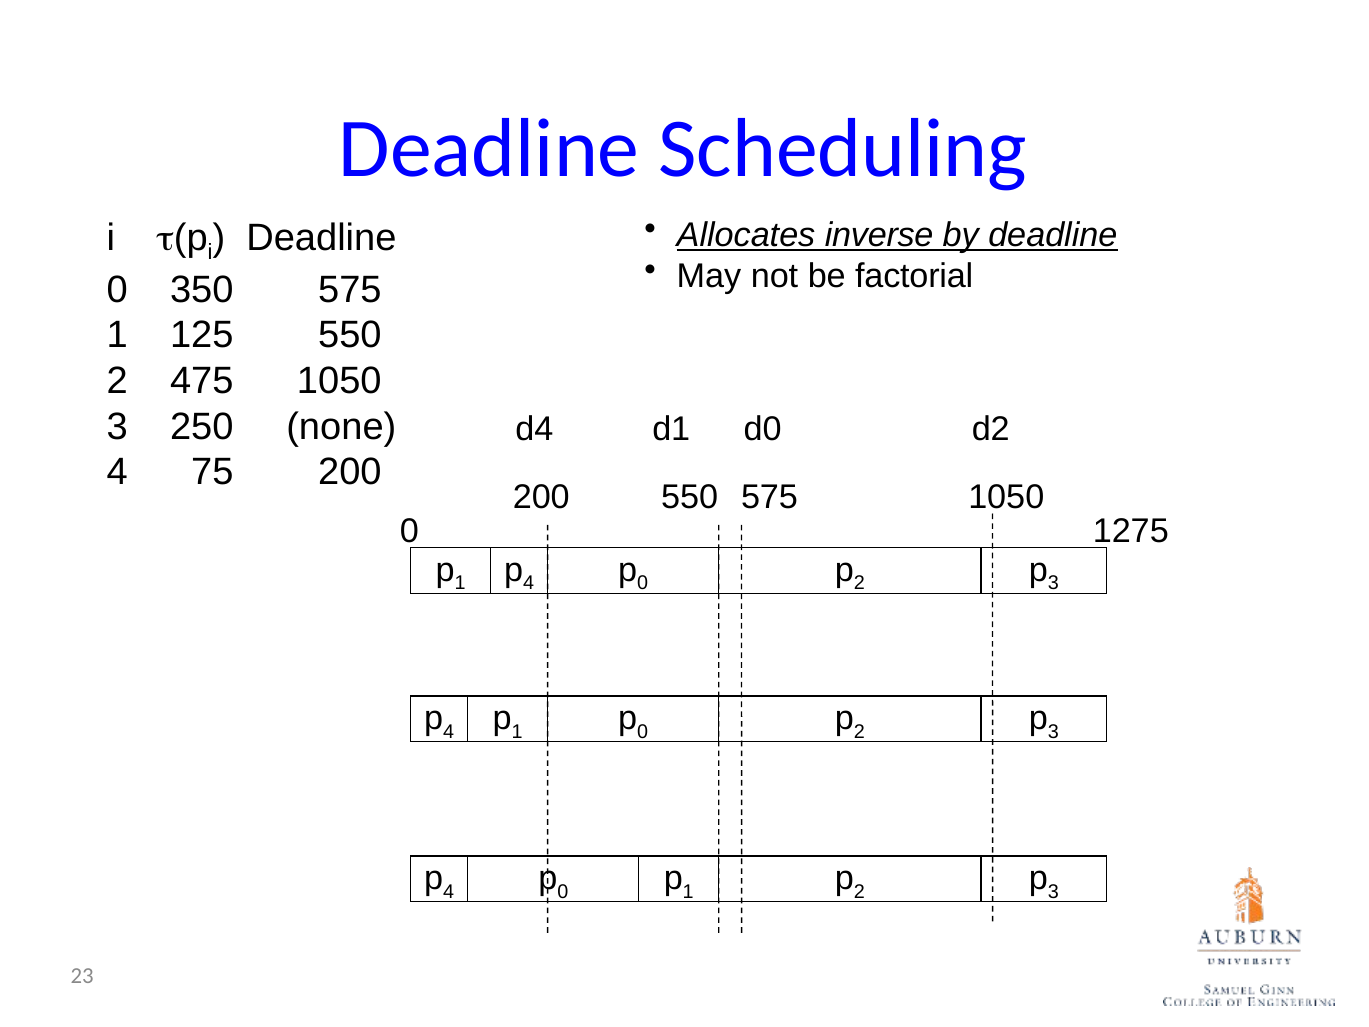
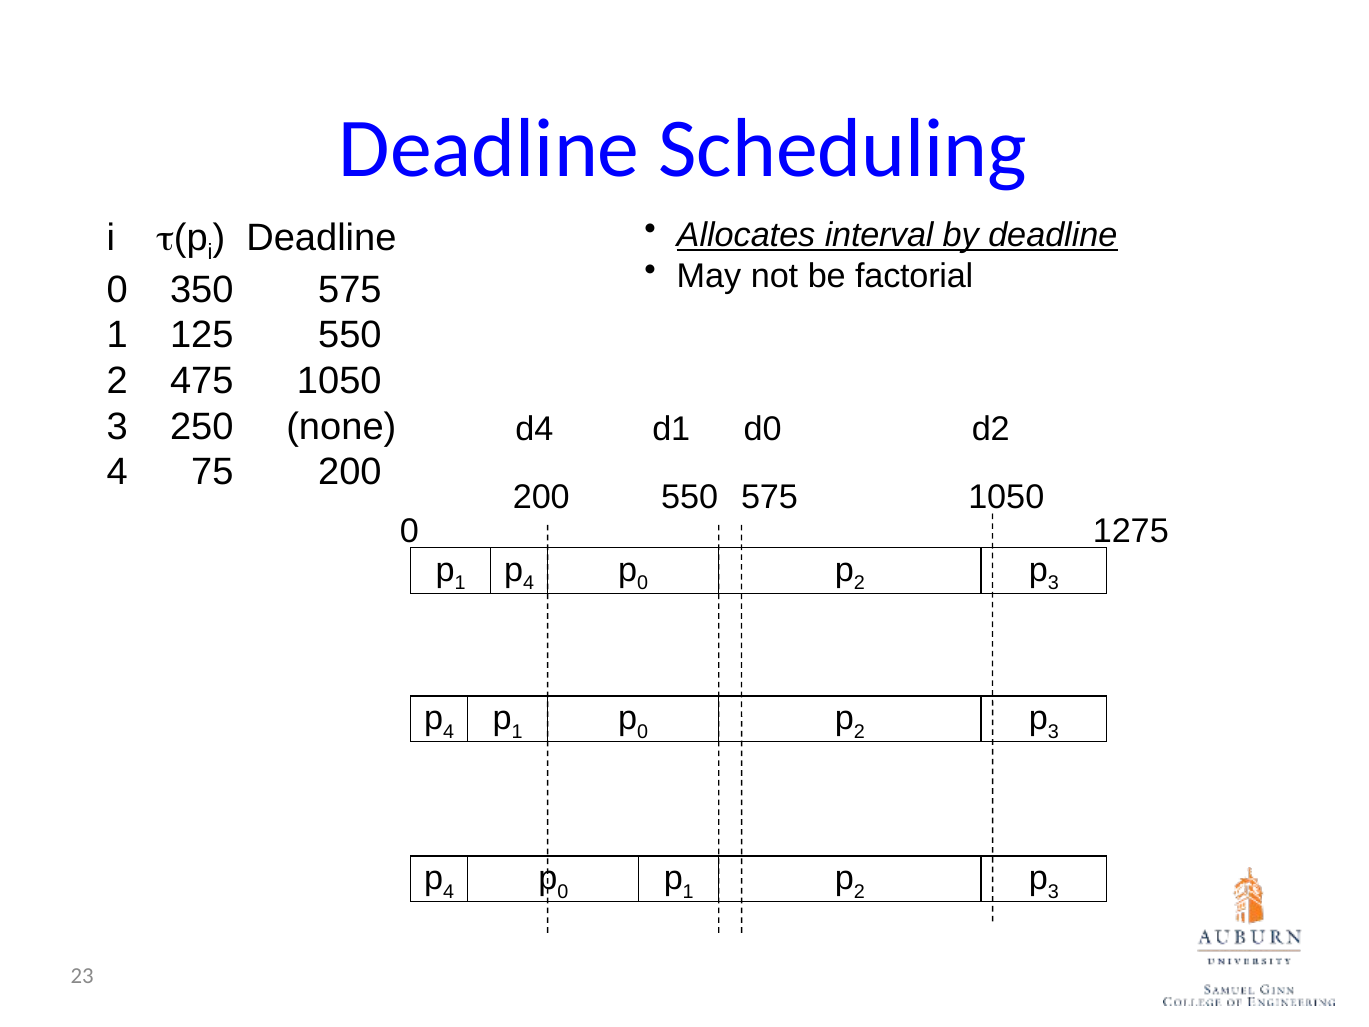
inverse: inverse -> interval (879, 235)
